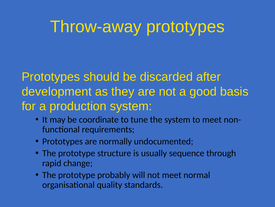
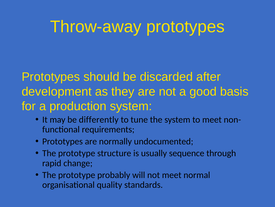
coordinate: coordinate -> differently (99, 119)
